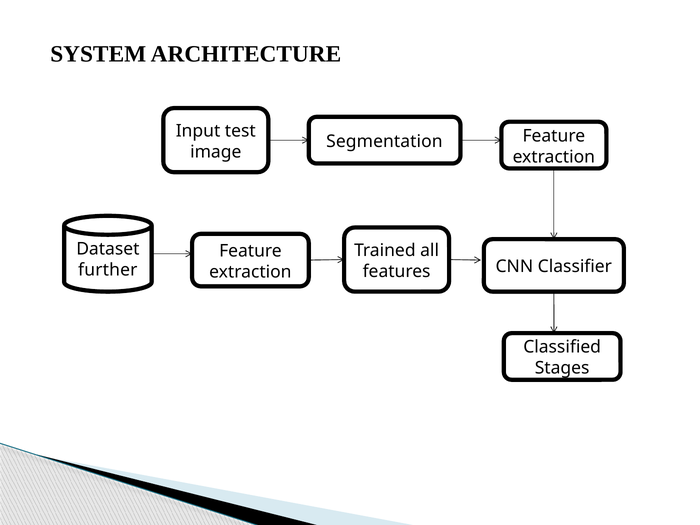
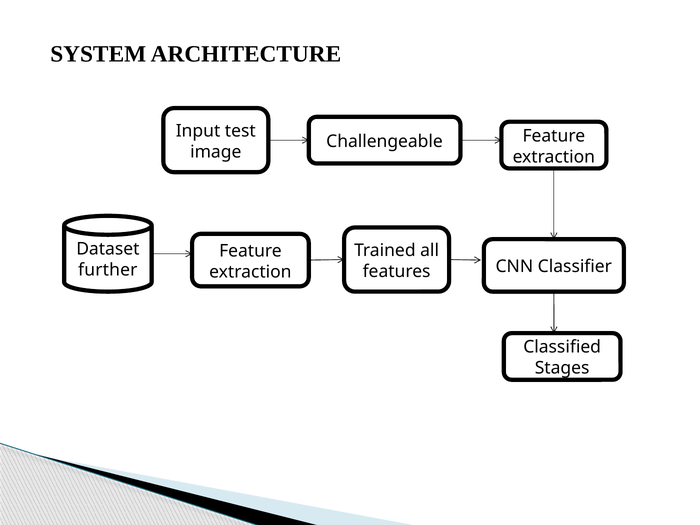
Segmentation: Segmentation -> Challengeable (385, 141)
